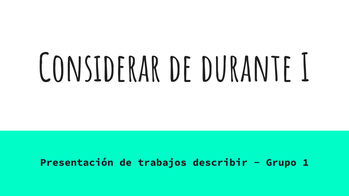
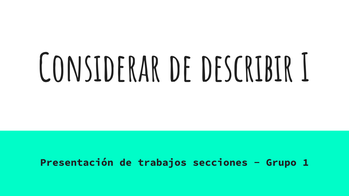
durante: durante -> describir (247, 69)
describir: describir -> secciones (220, 163)
